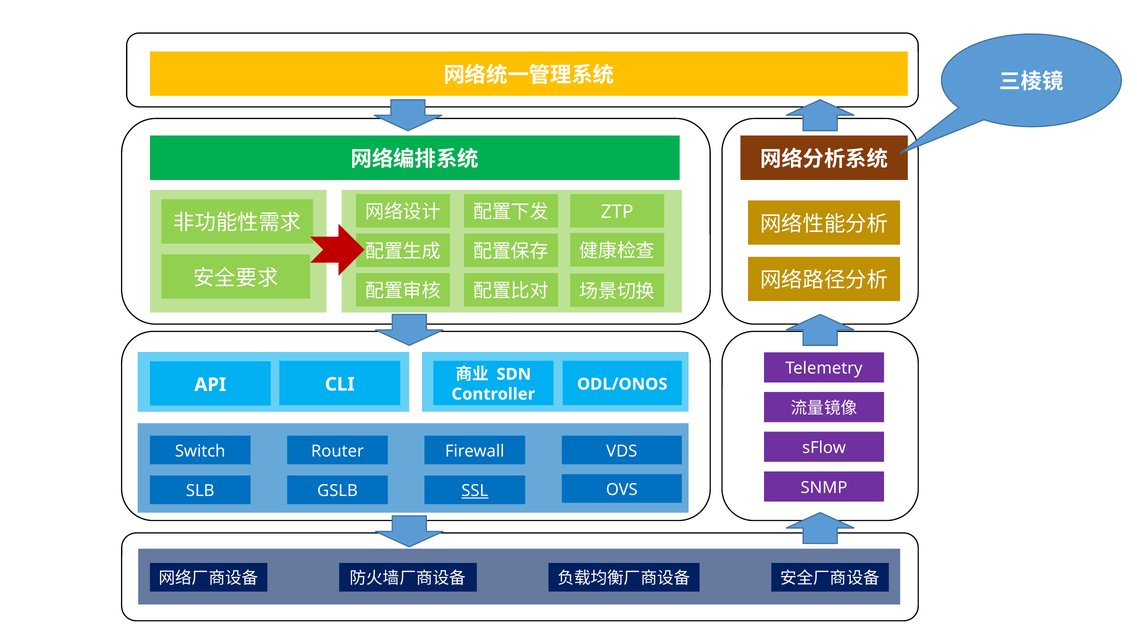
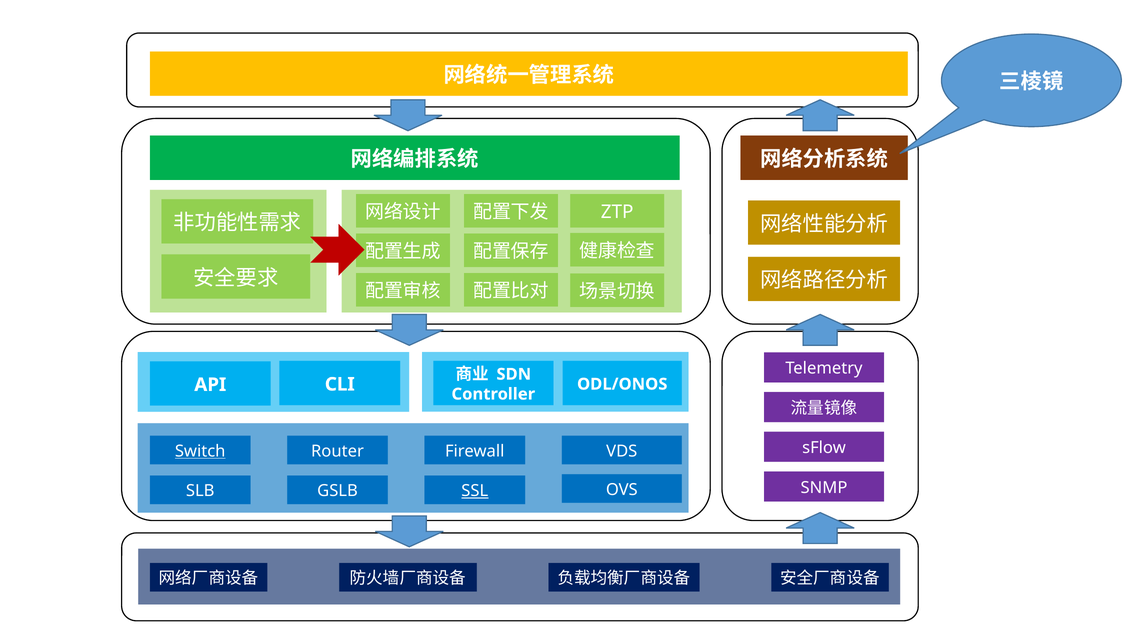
Switch underline: none -> present (200, 452)
